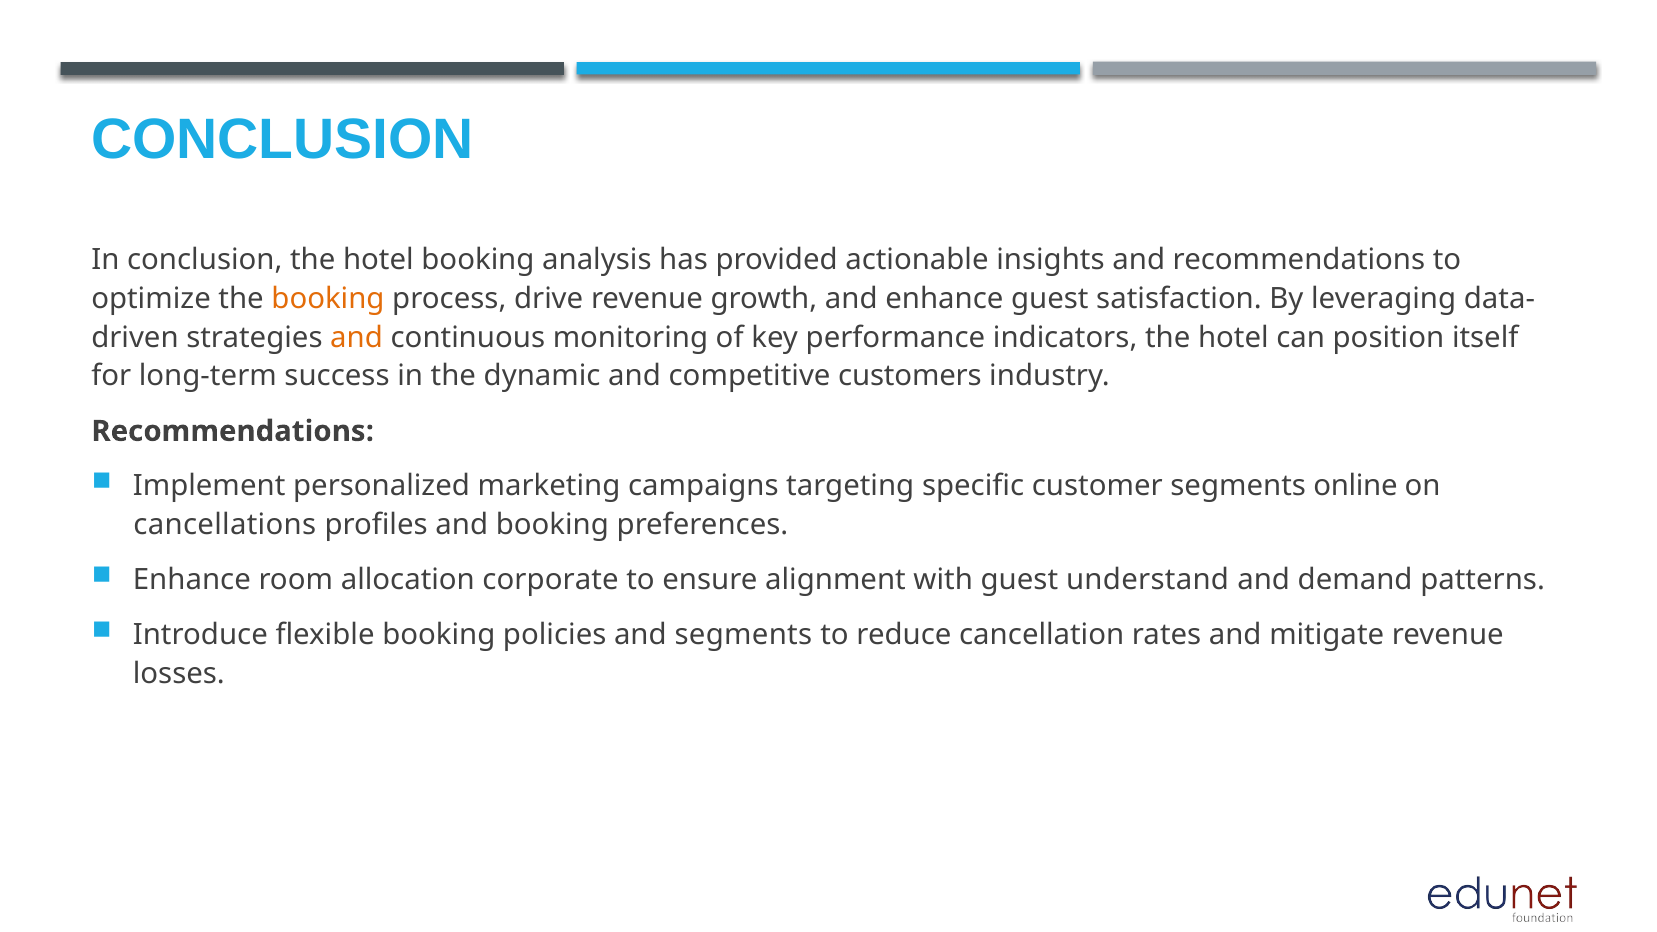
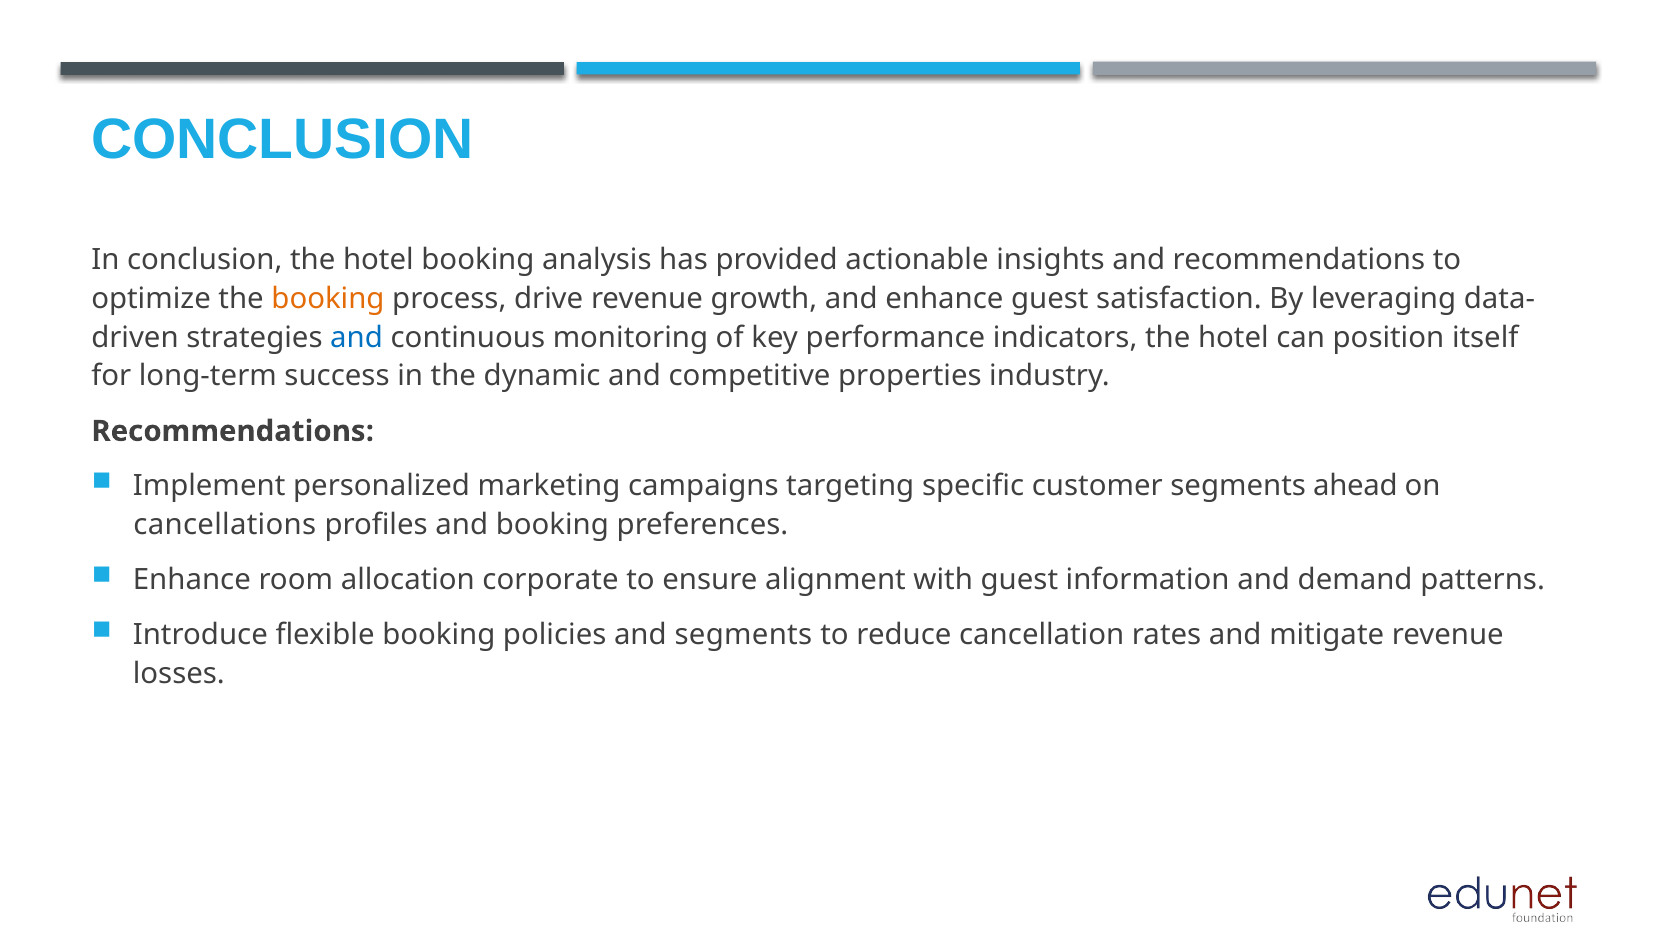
and colour: orange -> blue (357, 337)
customers: customers -> properties (910, 376)
online: online -> ahead (1355, 486)
understand: understand -> information (1148, 580)
